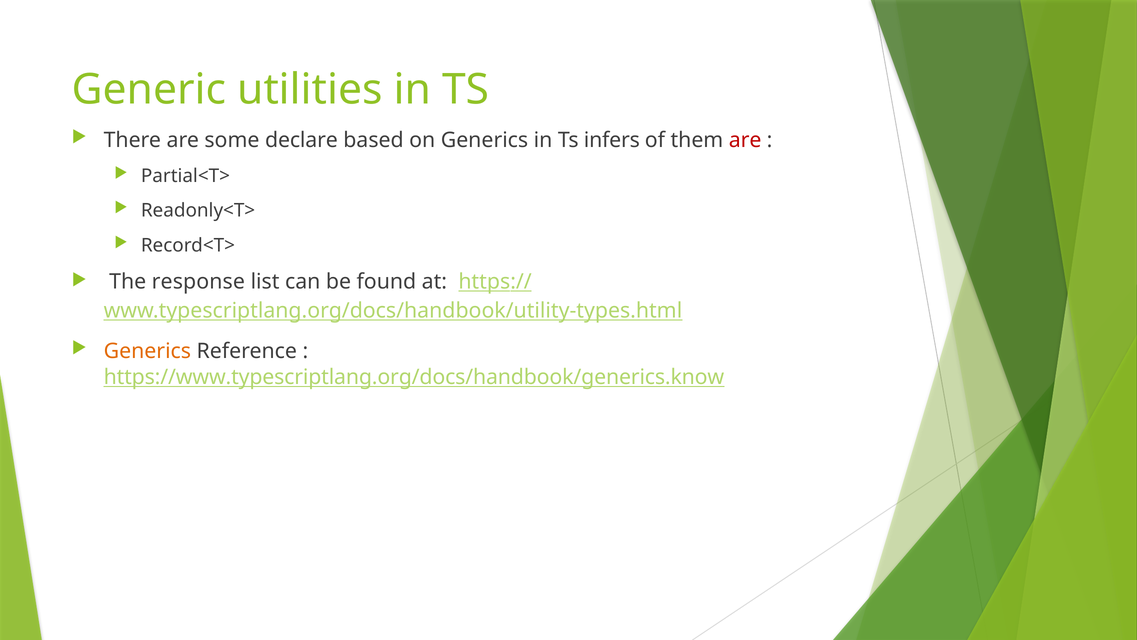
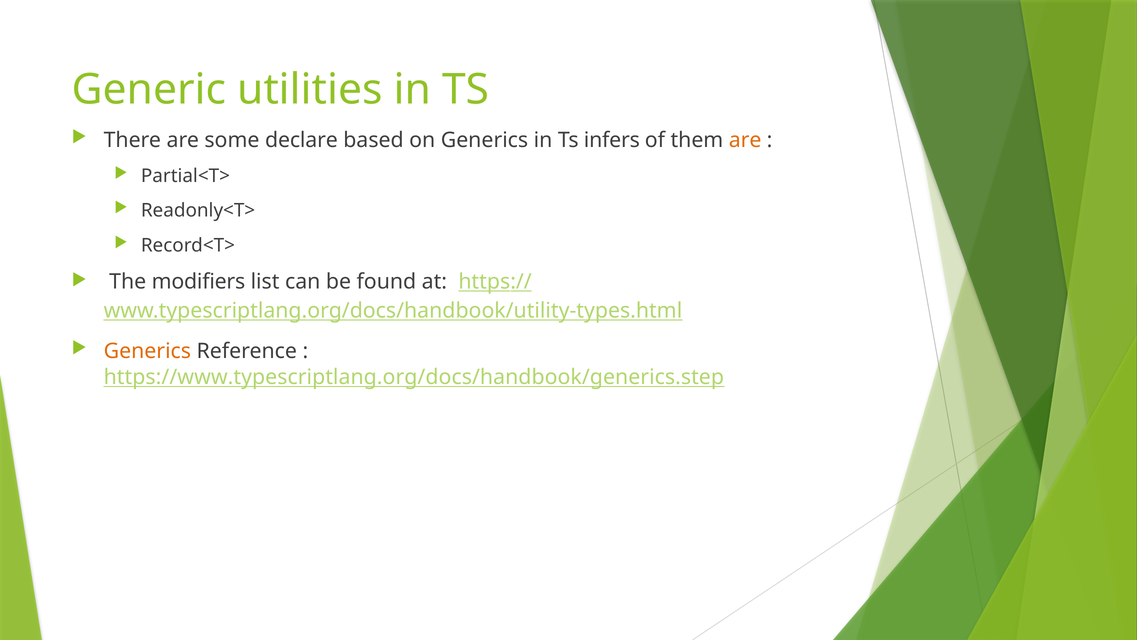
are colour: red -> orange (745, 140)
response: response -> modifiers (198, 281)
https://www.typescriptlang.org/docs/handbook/generics.know: https://www.typescriptlang.org/docs/handbook/generics.know -> https://www.typescriptlang.org/docs/handbook/generics.step (414, 377)
